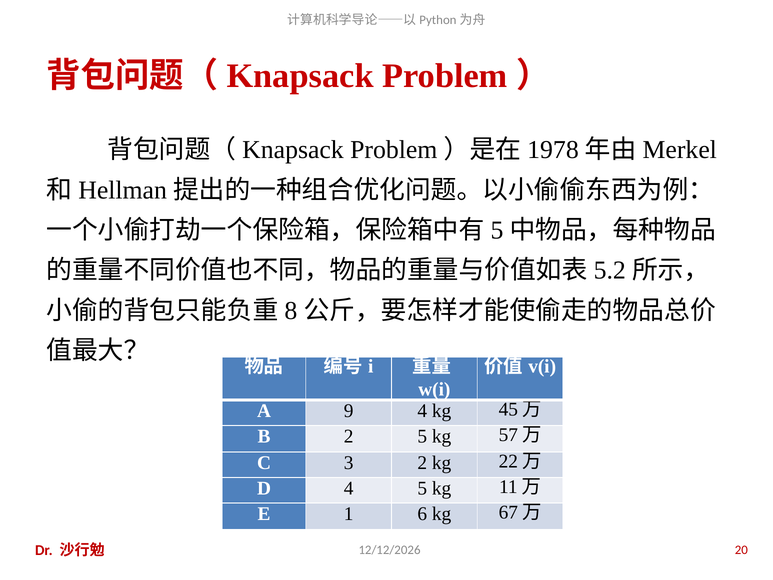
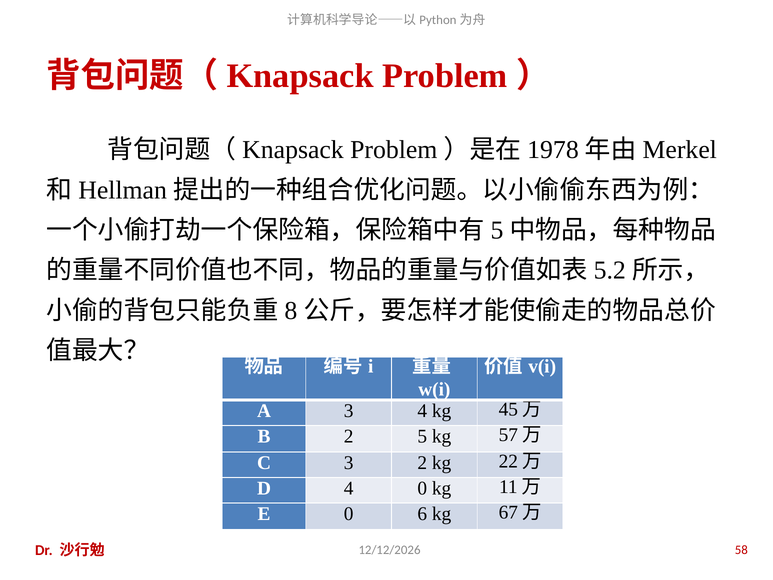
A 9: 9 -> 3 (349, 411)
4 5: 5 -> 0 (422, 488)
E 1: 1 -> 0 (349, 514)
20: 20 -> 58 (741, 550)
